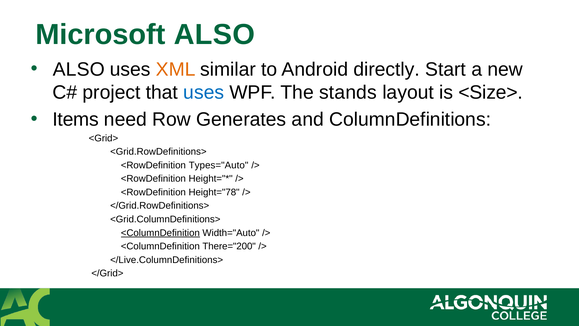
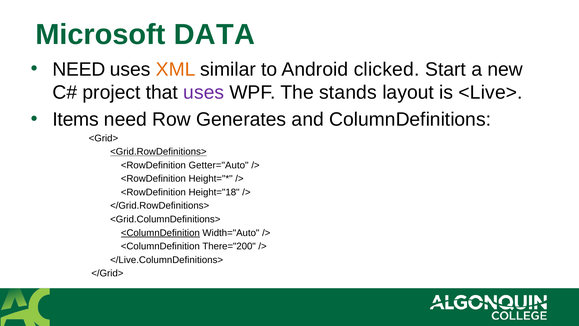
Microsoft ALSO: ALSO -> DATA (214, 35)
ALSO: ALSO -> NEED (79, 69)
directly: directly -> clicked (387, 69)
uses colour: blue -> purple (204, 92)
<Size>: <Size> -> <Live> (491, 92)
<Grid.RowDefinitions> underline: none -> present (158, 152)
Types="Auto: Types="Auto -> Getter="Auto (219, 165)
Height="78: Height="78 -> Height="18 (214, 192)
